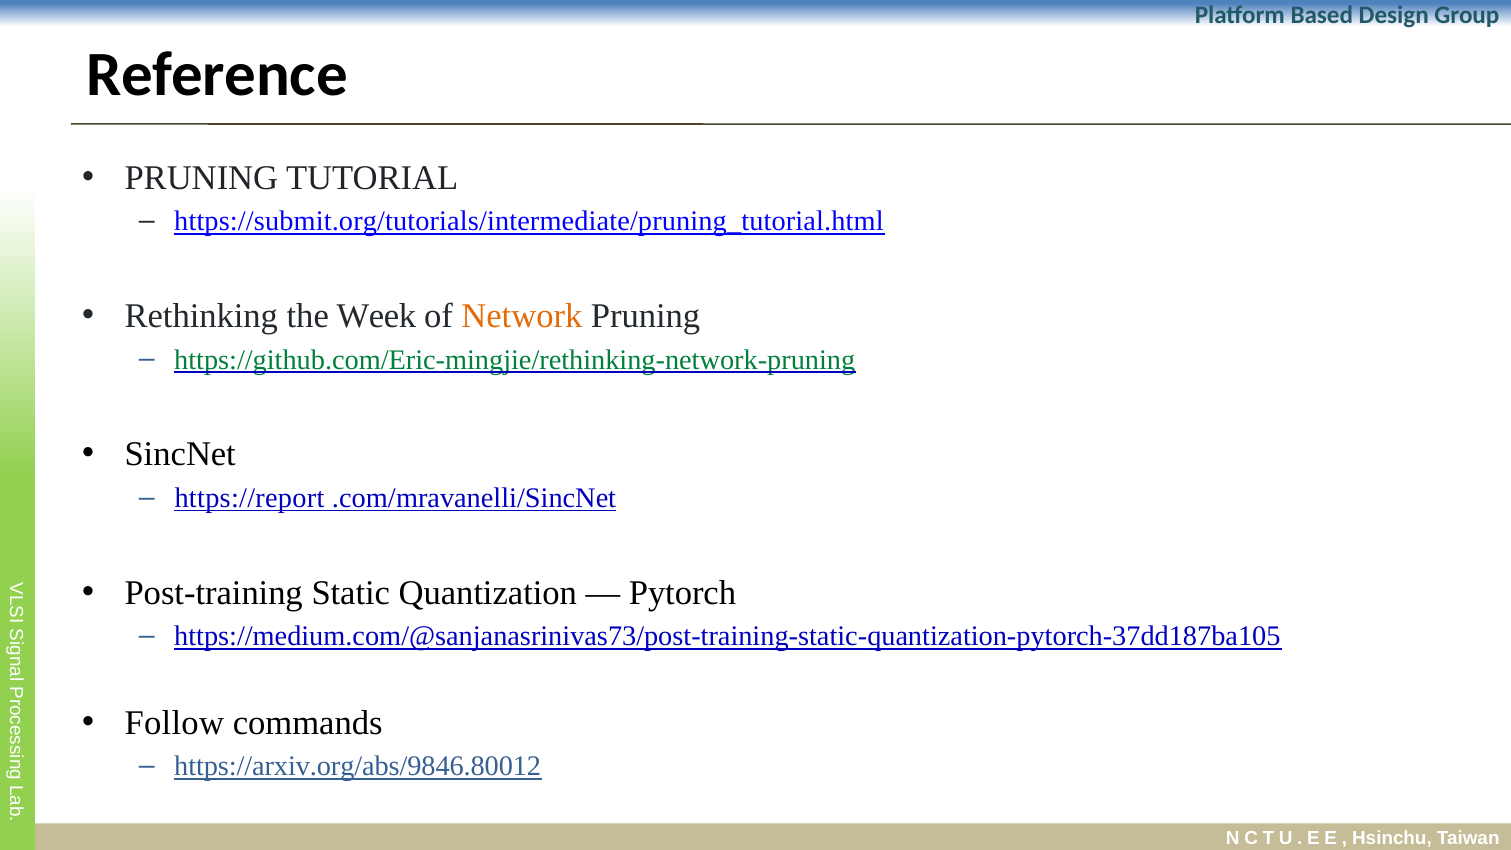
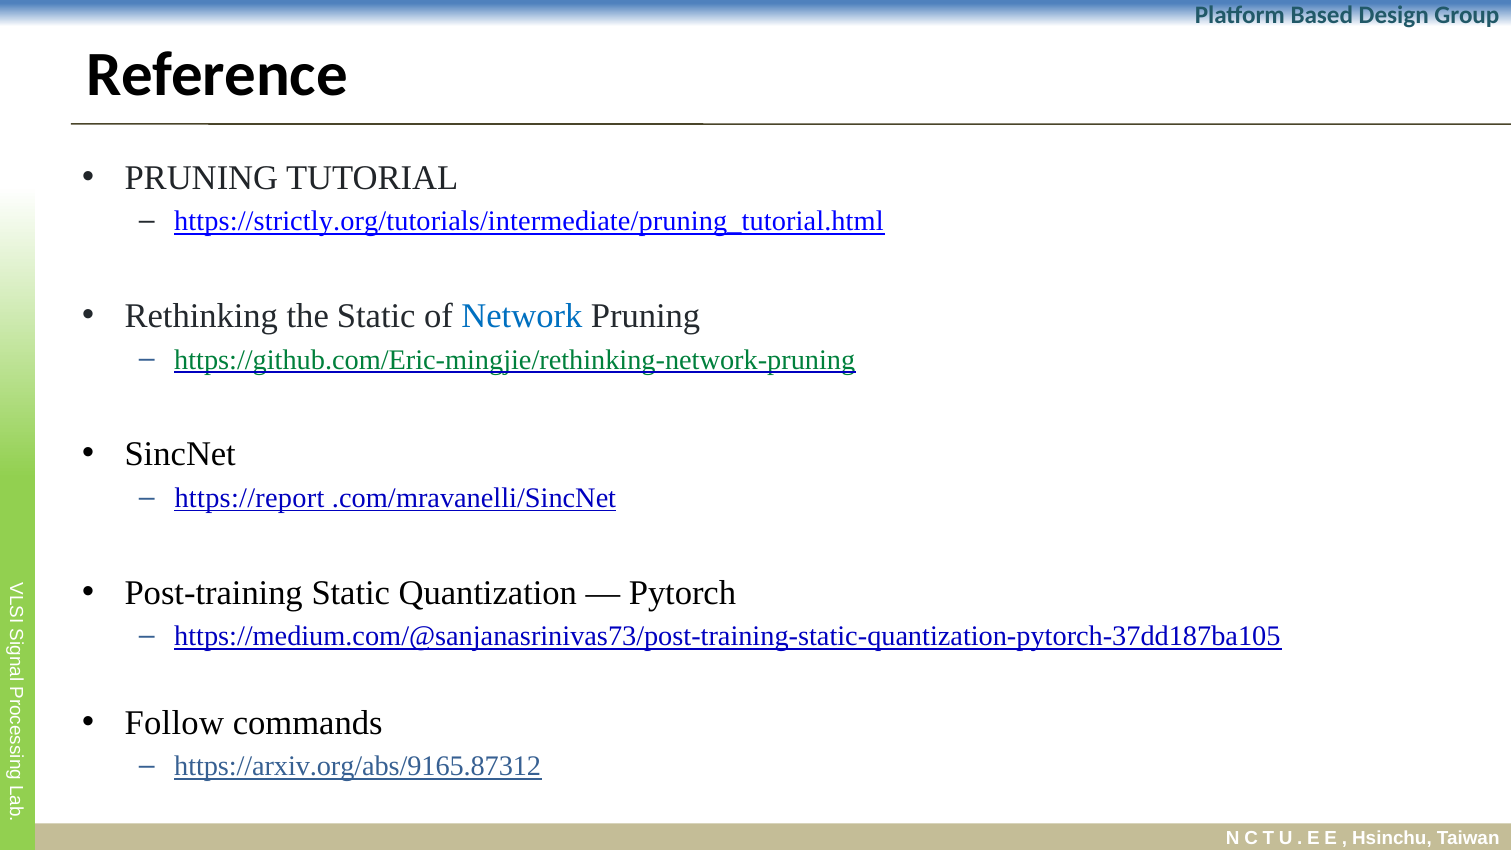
https://submit.org/tutorials/intermediate/pruning_tutorial.html: https://submit.org/tutorials/intermediate/pruning_tutorial.html -> https://strictly.org/tutorials/intermediate/pruning_tutorial.html (529, 221)
the Week: Week -> Static (376, 316)
Network colour: orange -> blue (522, 316)
https://arxiv.org/abs/9846.80012: https://arxiv.org/abs/9846.80012 -> https://arxiv.org/abs/9165.87312 (358, 766)
